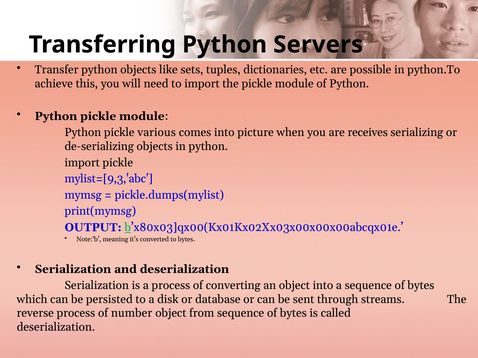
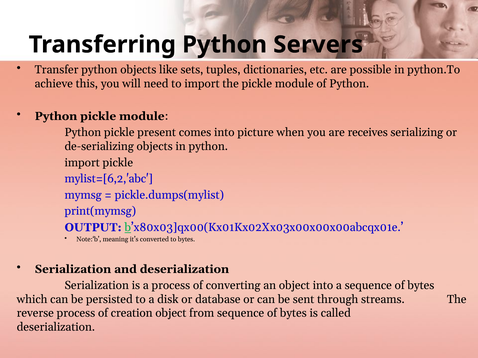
various: various -> present (157, 133)
mylist=[9,3,'abc: mylist=[9,3,'abc -> mylist=[6,2,'abc (109, 179)
number: number -> creation (132, 314)
